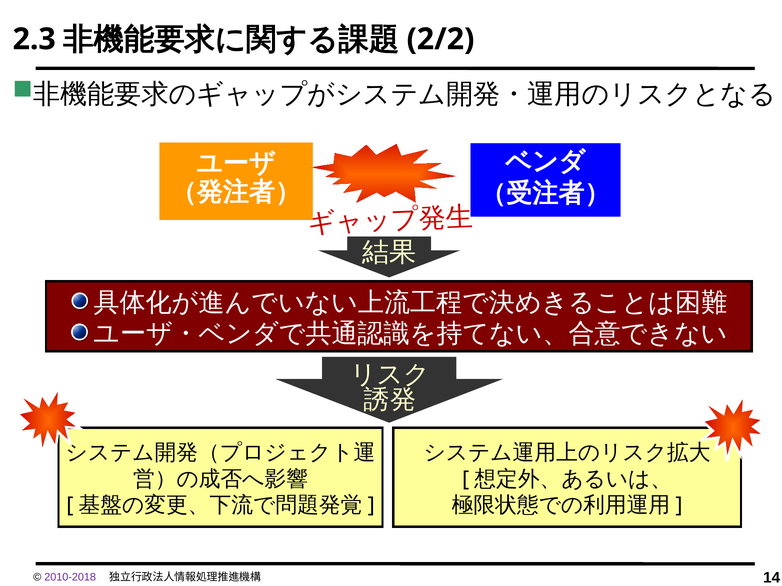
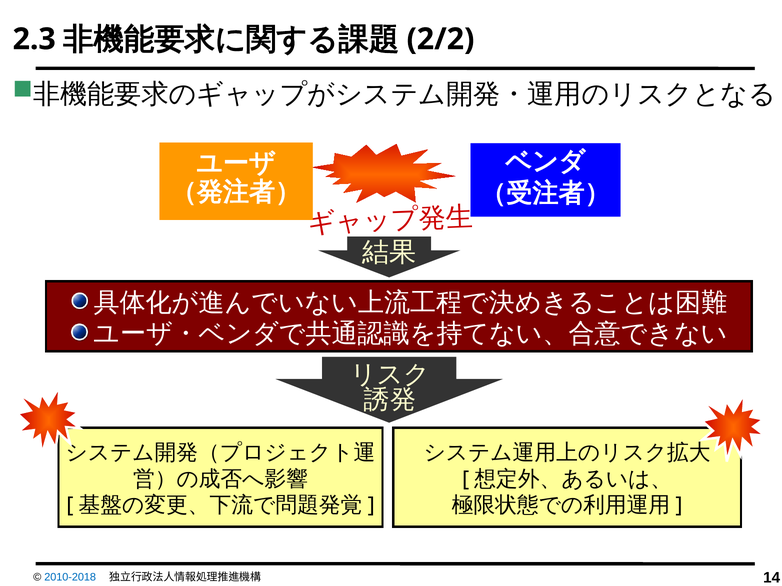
2010-2018 colour: purple -> blue (70, 578)
